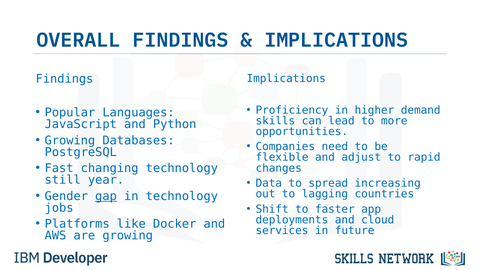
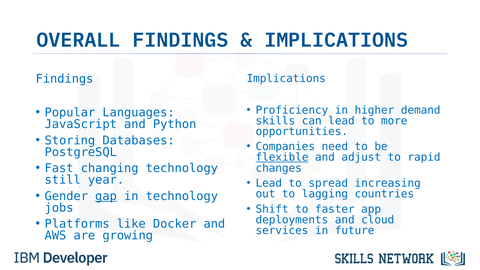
Growing: Growing -> Storing (70, 140)
flexible underline: none -> present (282, 157)
Data: Data -> Lead (269, 183)
